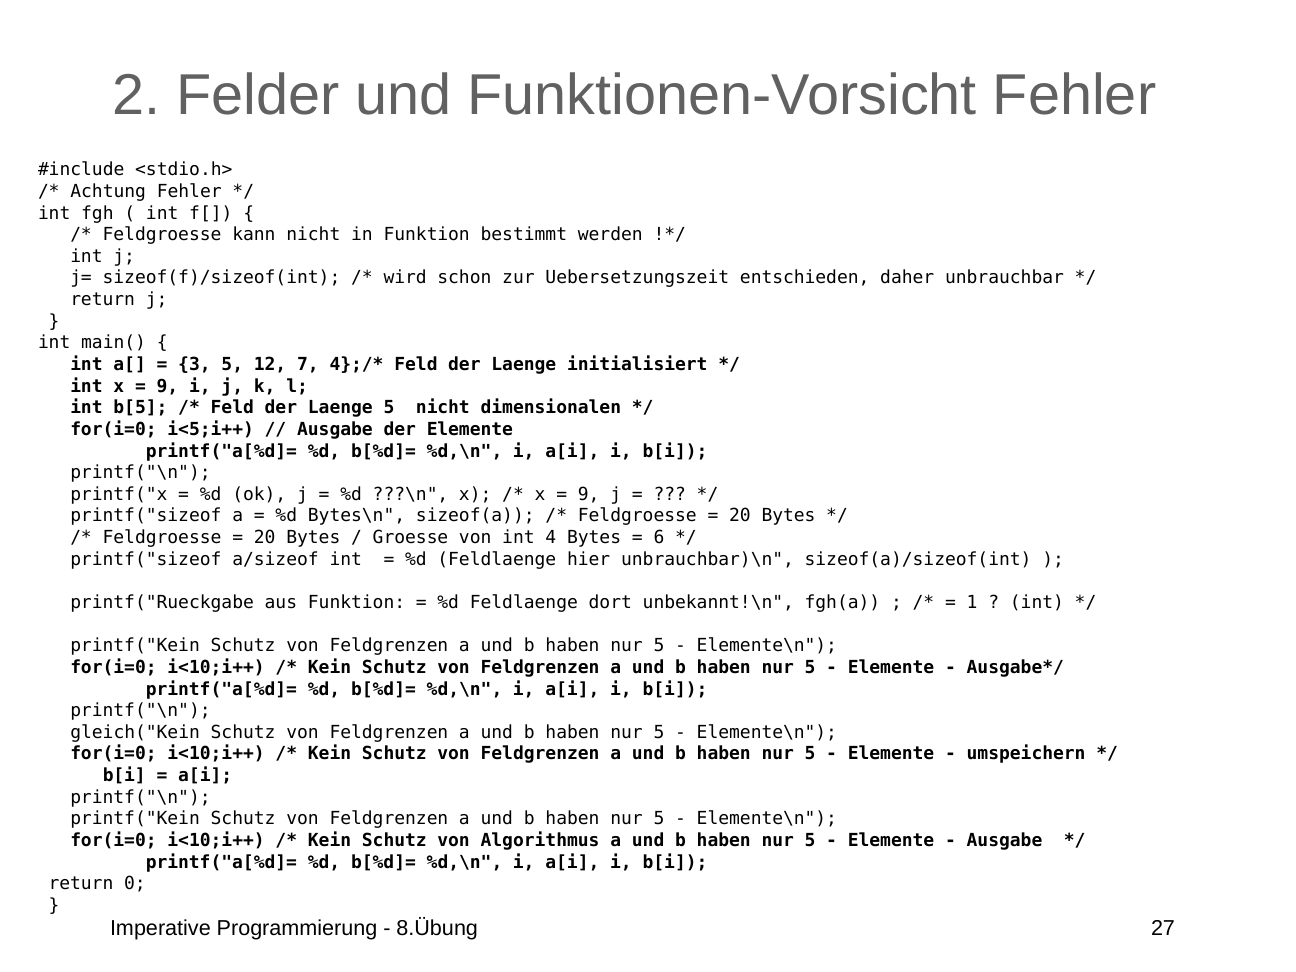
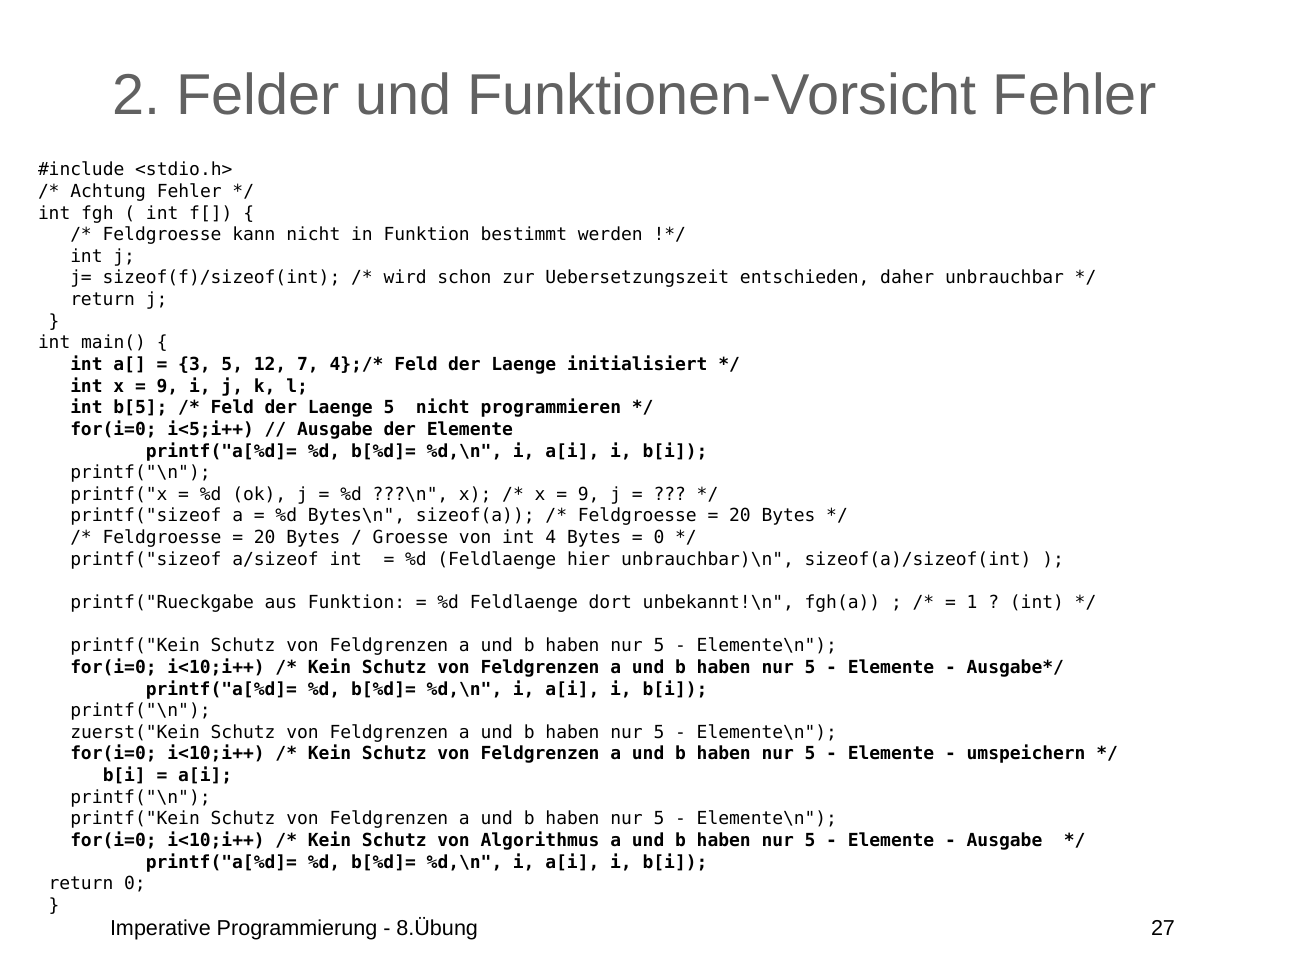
dimensionalen: dimensionalen -> programmieren (551, 408)
6: 6 -> 0 (659, 538)
gleich("Kein: gleich("Kein -> zuerst("Kein (135, 732)
